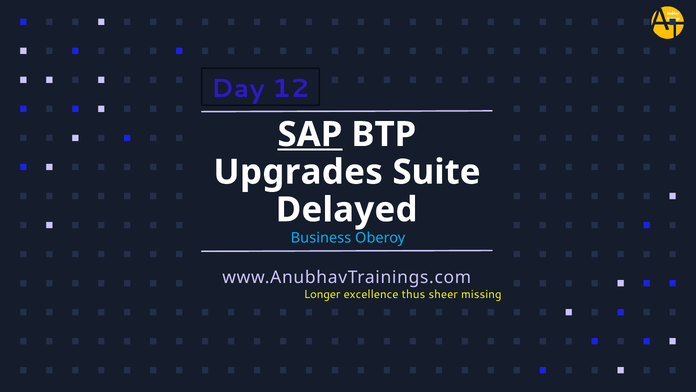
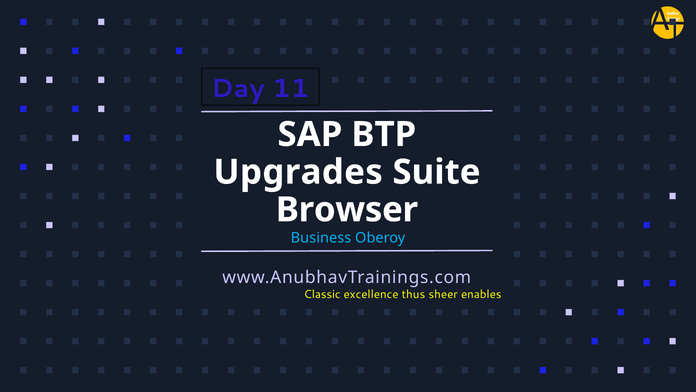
12: 12 -> 11 (291, 89)
SAP underline: present -> none (310, 134)
Delayed: Delayed -> Browser (347, 210)
Longer: Longer -> Classic (322, 294)
missing: missing -> enables (481, 294)
